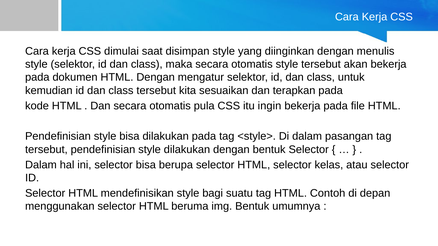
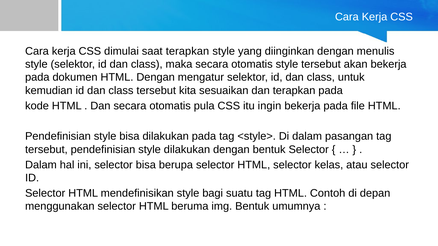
saat disimpan: disimpan -> terapkan (187, 51)
